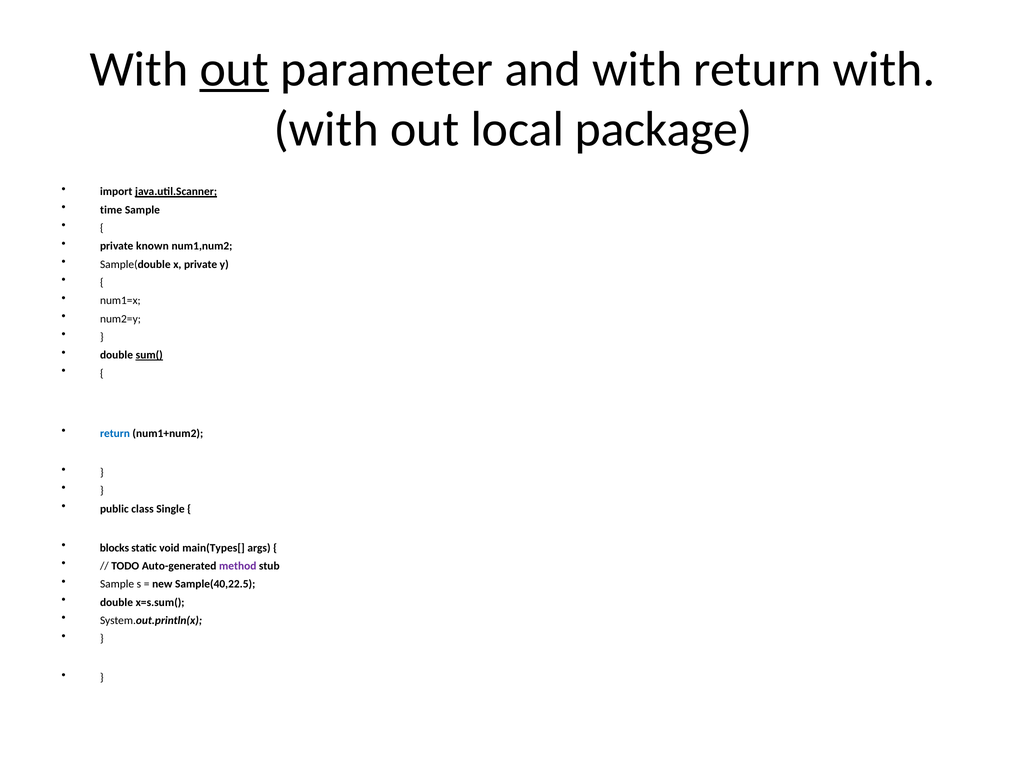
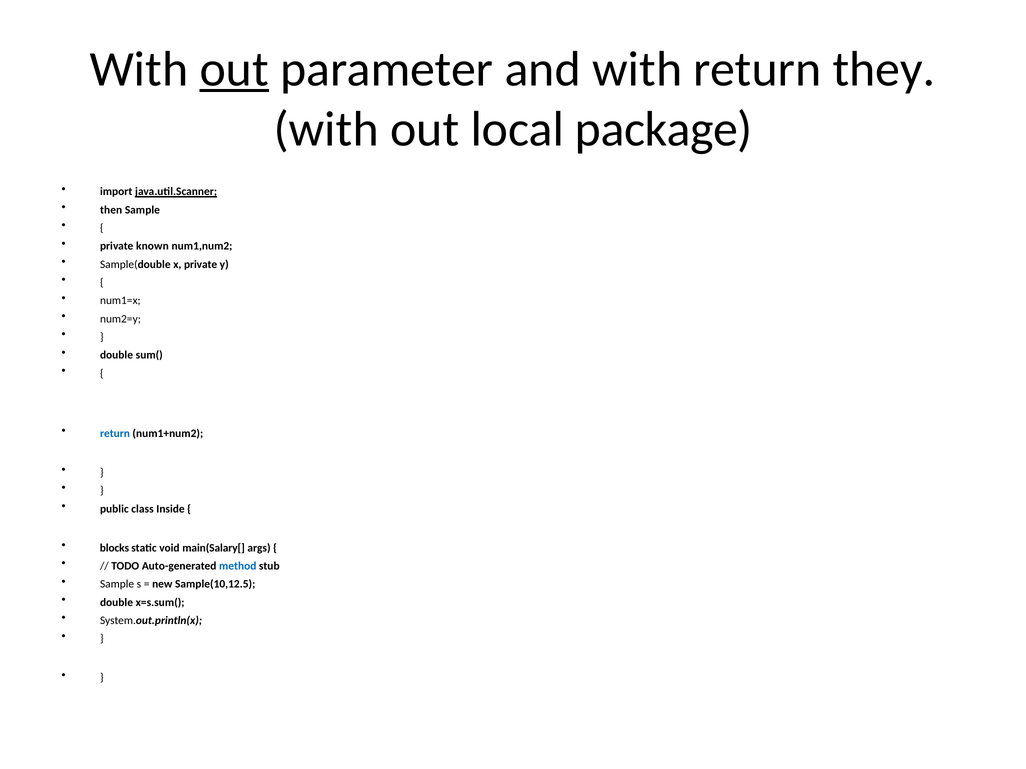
return with: with -> they (884, 69)
time: time -> then (111, 210)
sum( underline: present -> none (149, 355)
Single: Single -> Inside (170, 509)
main(Types[: main(Types[ -> main(Salary[ (214, 548)
method colour: purple -> blue (238, 566)
Sample(40,22.5: Sample(40,22.5 -> Sample(10,12.5 (215, 585)
